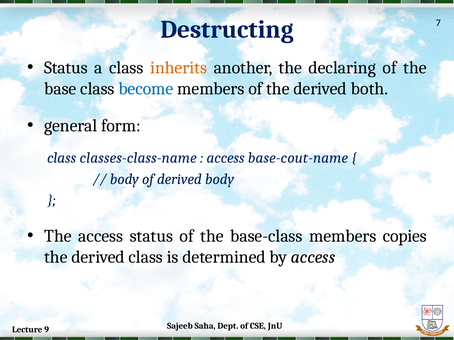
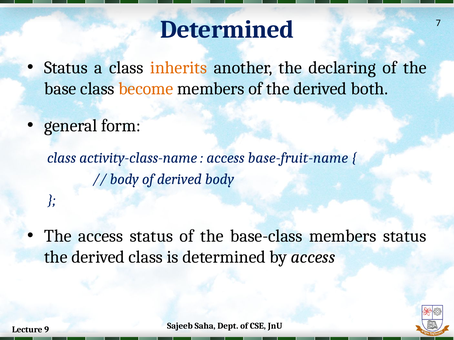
Destructing: Destructing -> Determined (227, 30)
become colour: blue -> orange (146, 89)
classes-class-name: classes-class-name -> activity-class-name (138, 158)
base-cout-name: base-cout-name -> base-fruit-name (298, 158)
members copies: copies -> status (405, 236)
